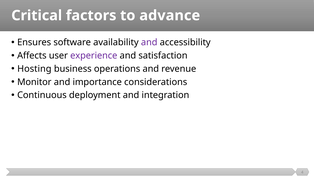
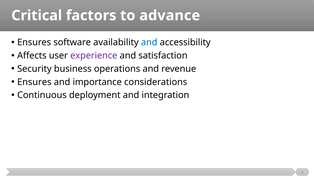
and colour: purple -> blue (149, 42)
Hosting: Hosting -> Security (34, 69)
Monitor: Monitor -> Ensures (34, 82)
